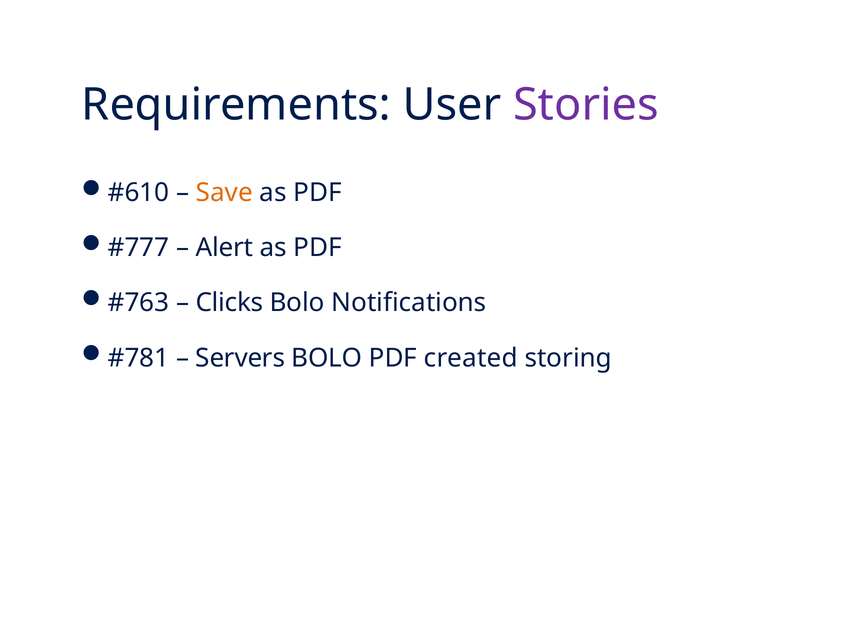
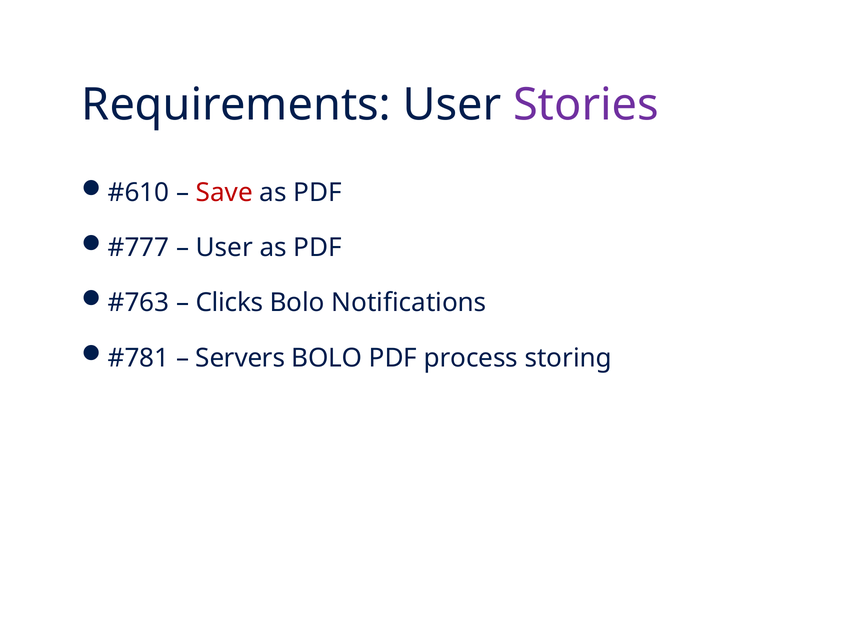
Save colour: orange -> red (224, 193)
Alert: Alert -> User (224, 248)
created: created -> process (471, 358)
